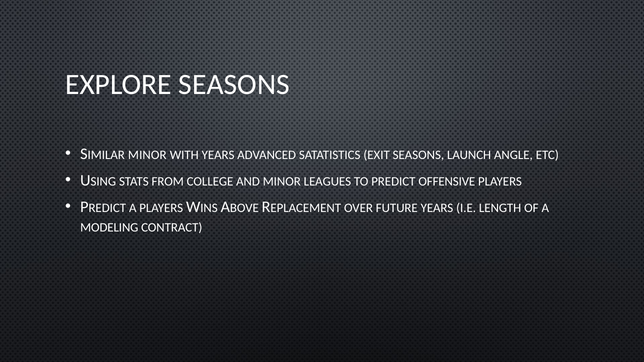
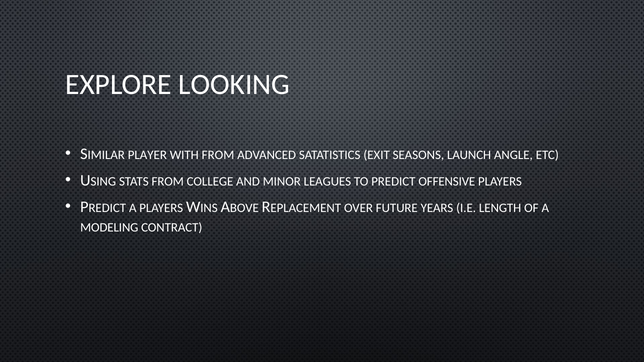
EXPLORE SEASONS: SEASONS -> LOOKING (234, 85)
MINOR: MINOR -> PLAYER (147, 155)
WITH YEARS: YEARS -> FROM (218, 155)
